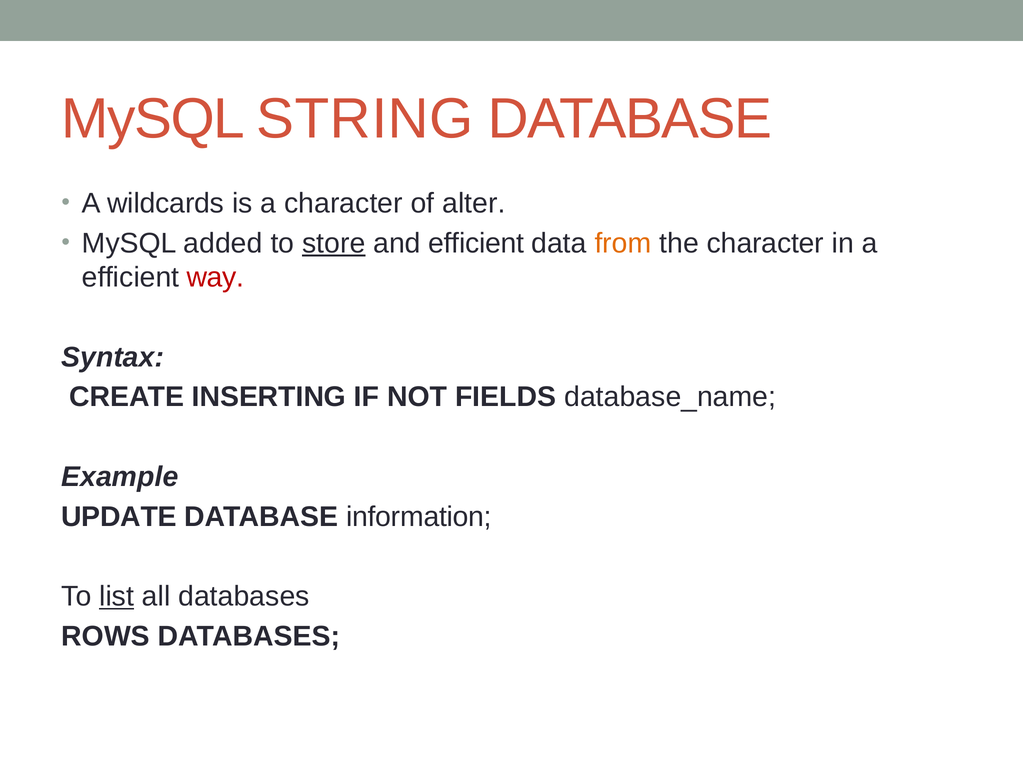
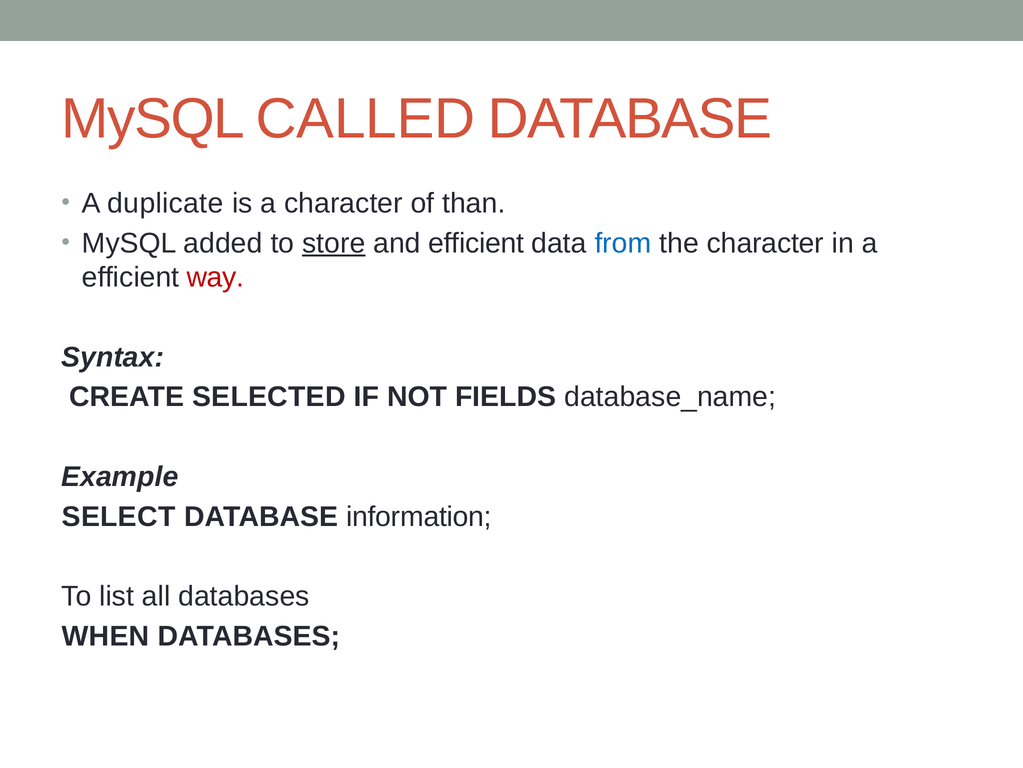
STRING: STRING -> CALLED (365, 119)
wildcards: wildcards -> duplicate (165, 203)
alter: alter -> than (474, 203)
from colour: orange -> blue (623, 243)
INSERTING: INSERTING -> SELECTED (269, 397)
UPDATE: UPDATE -> SELECT (119, 516)
list underline: present -> none (117, 596)
ROWS: ROWS -> WHEN (105, 636)
